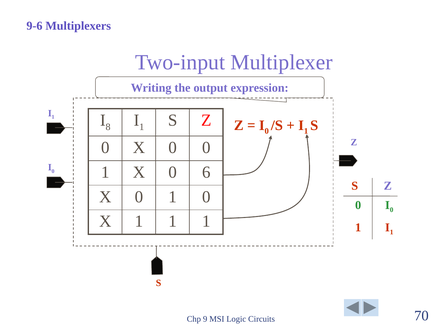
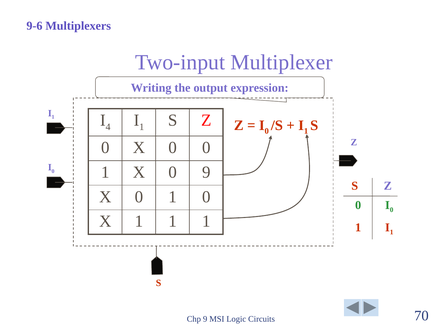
8: 8 -> 4 (108, 127)
0 6: 6 -> 9 (206, 172)
